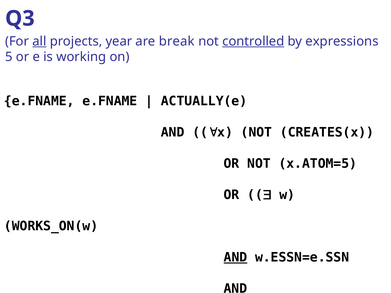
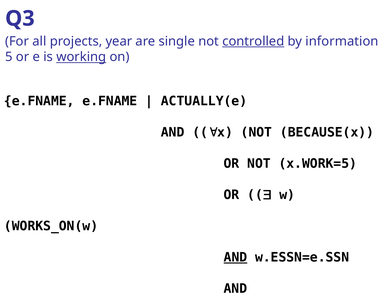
all underline: present -> none (39, 41)
break: break -> single (177, 41)
expressions: expressions -> information (342, 41)
working underline: none -> present (81, 57)
CREATES(x: CREATES(x -> BECAUSE(x (327, 133)
x.ATOM=5: x.ATOM=5 -> x.WORK=5 (318, 164)
